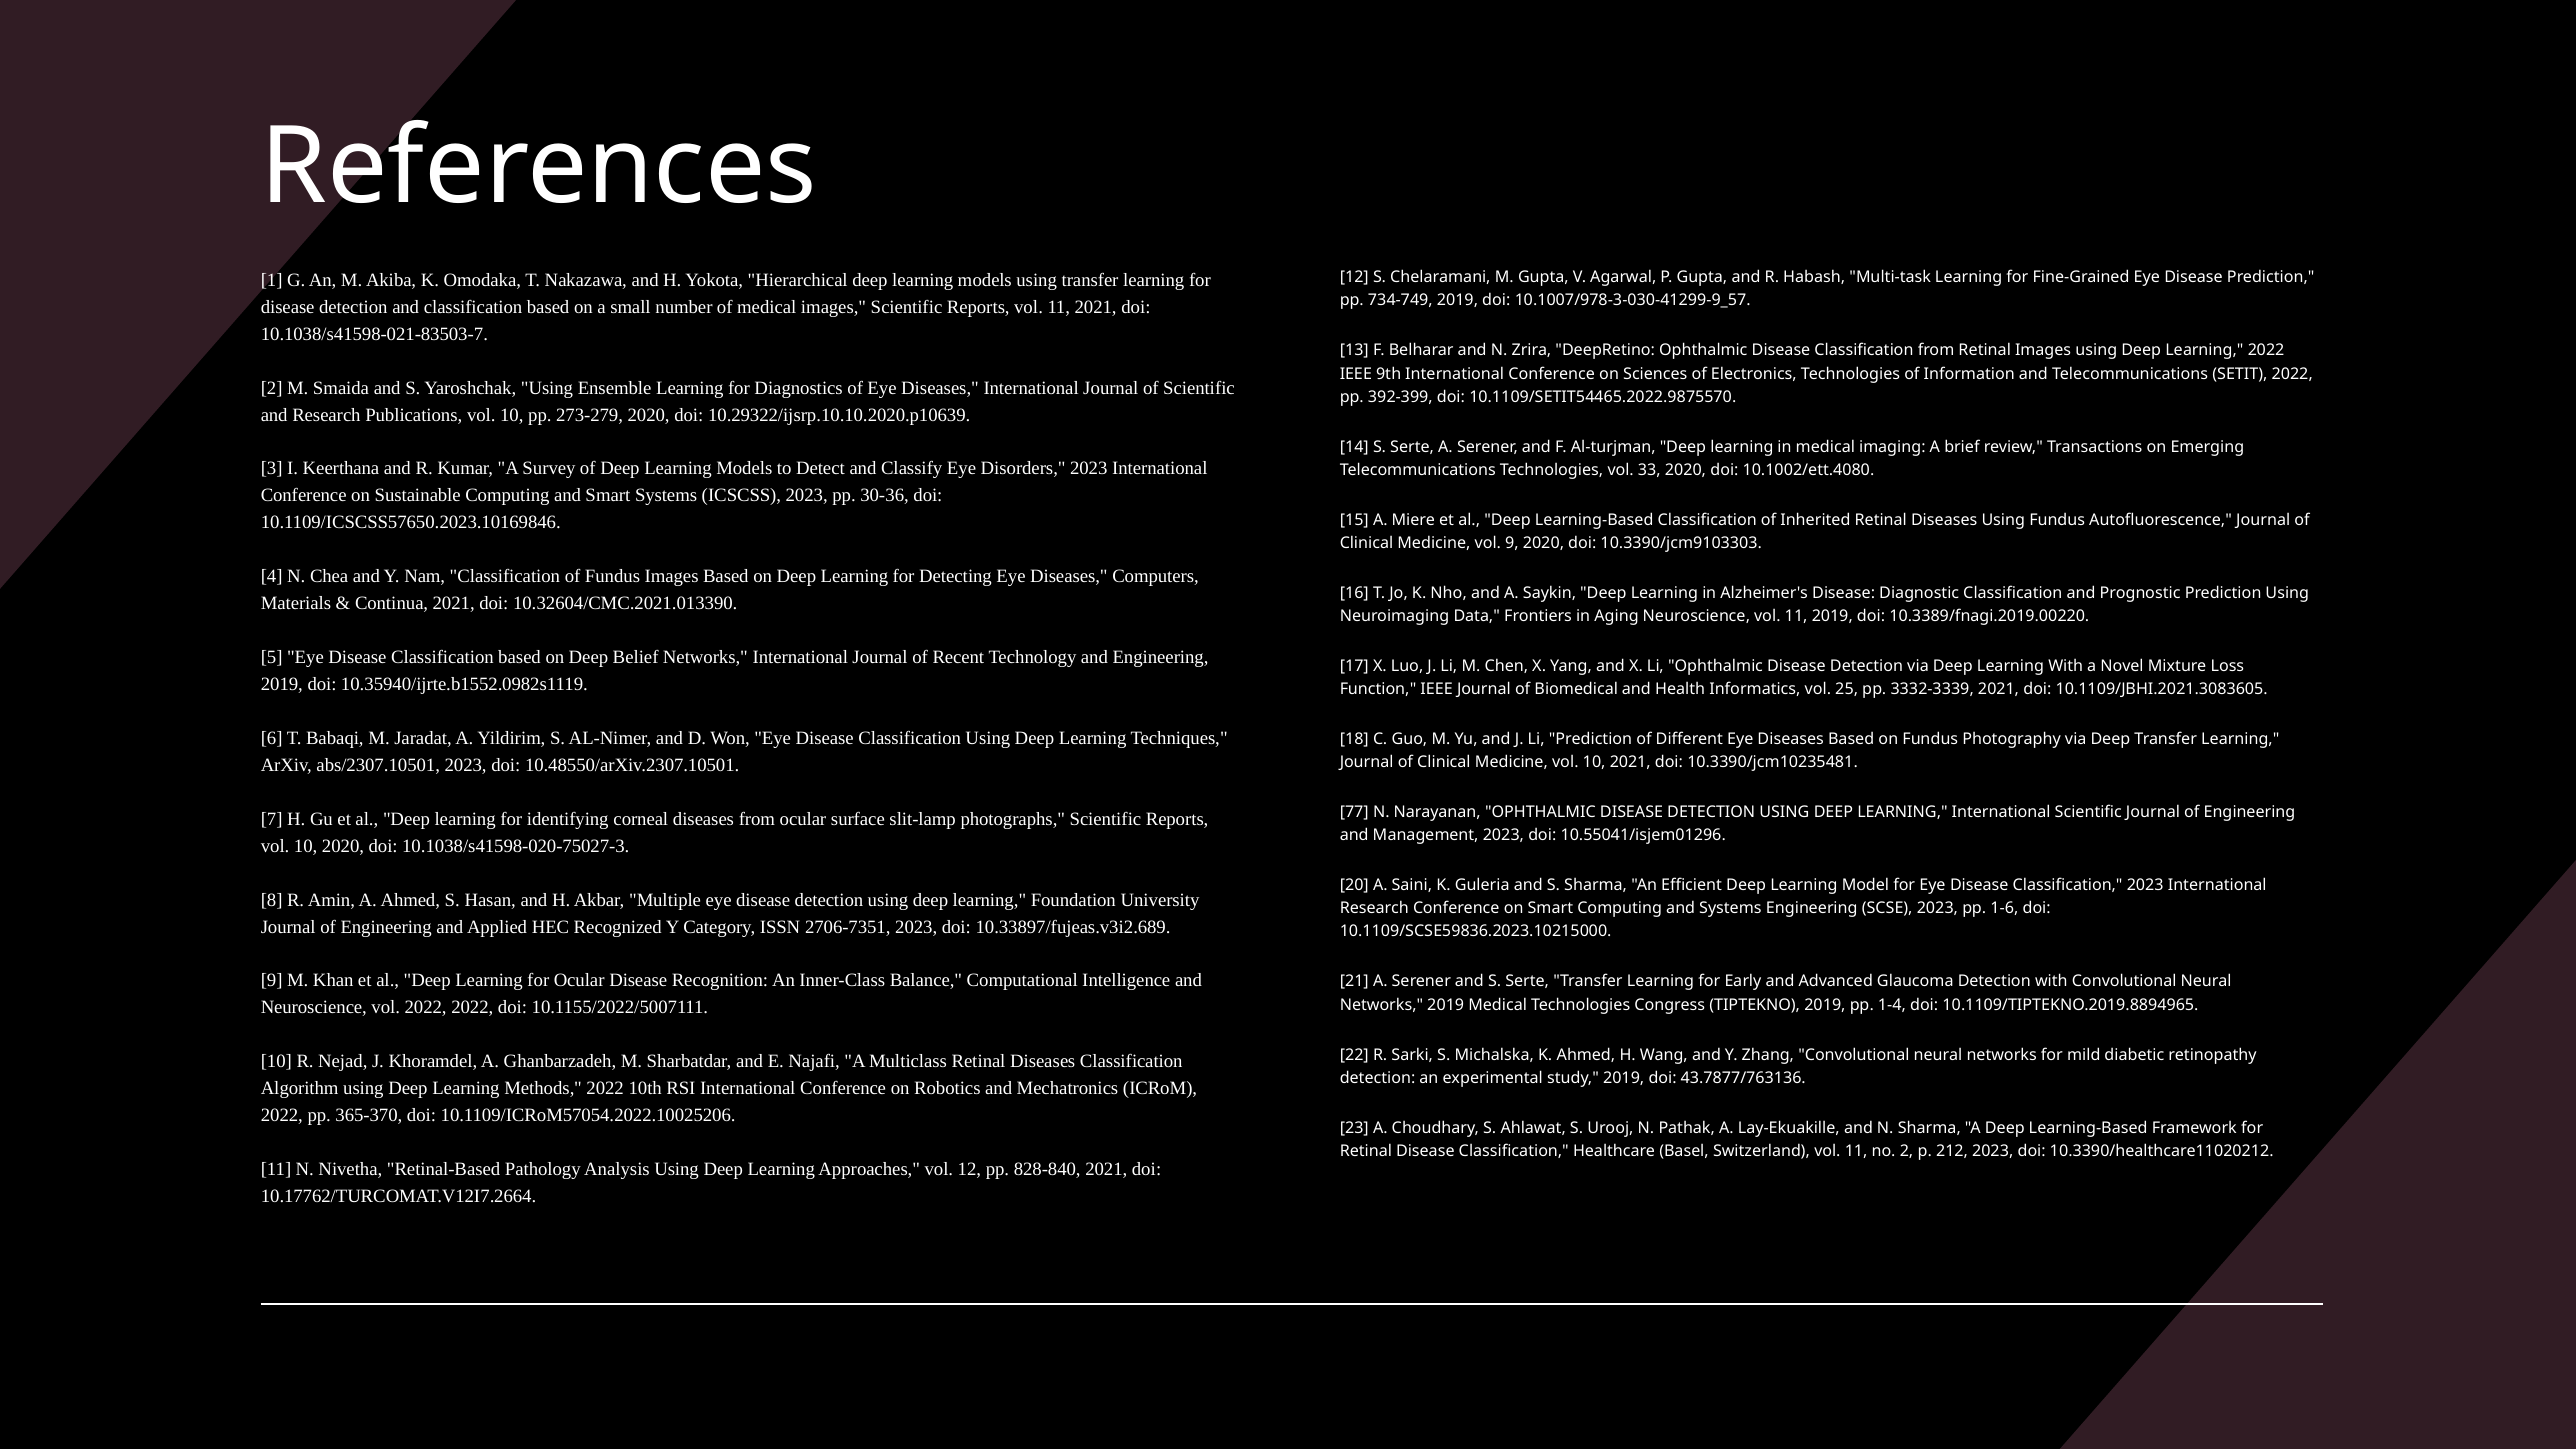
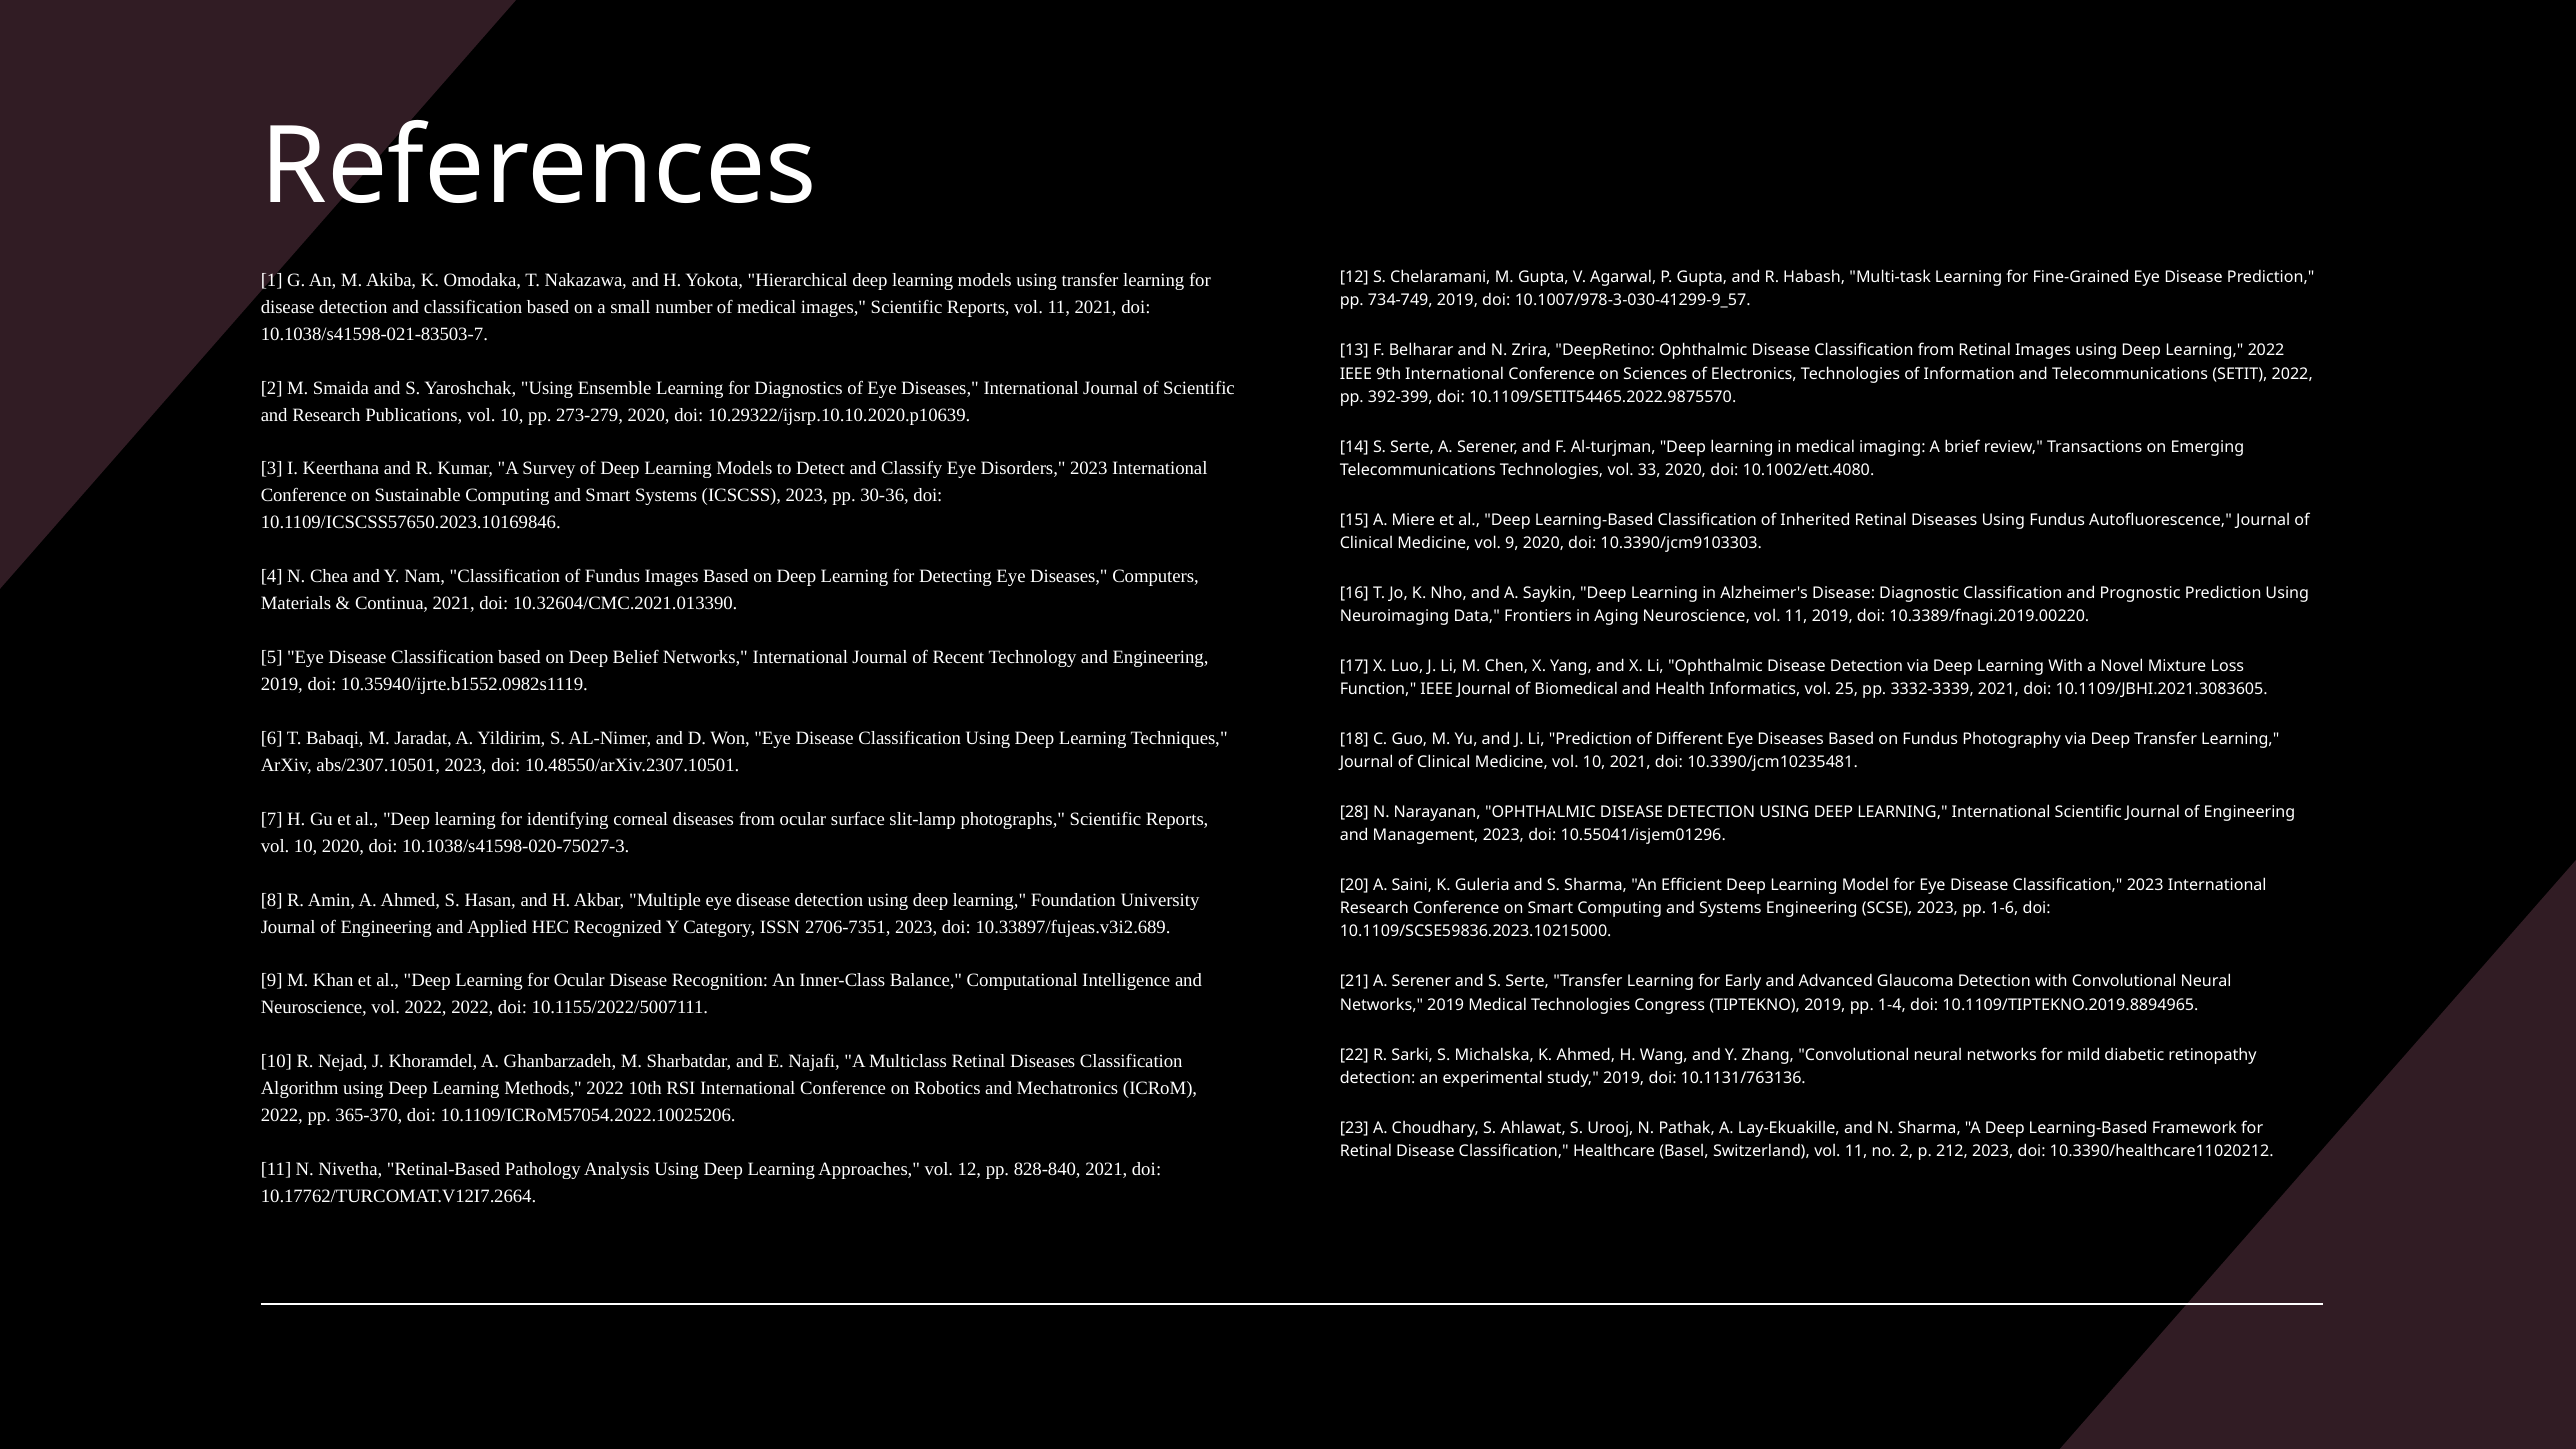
77: 77 -> 28 (1354, 812)
43.7877/763136: 43.7877/763136 -> 10.1131/763136 (1743, 1078)
